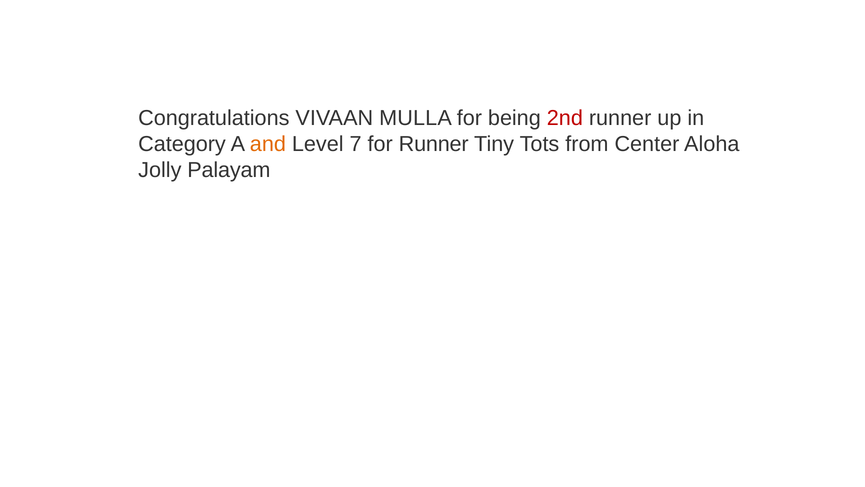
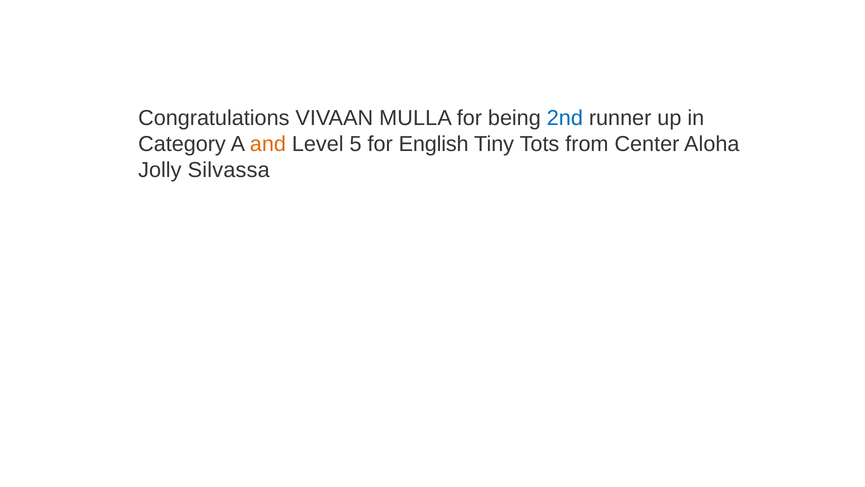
2nd colour: red -> blue (565, 118)
7: 7 -> 5 (356, 144)
for Runner: Runner -> English (434, 144)
Palayam: Palayam -> Silvassa (229, 170)
